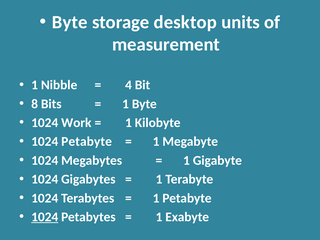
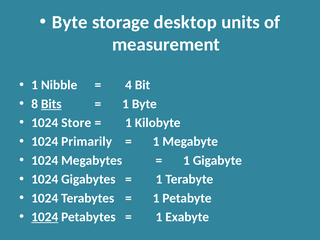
Bits underline: none -> present (51, 104)
Work: Work -> Store (76, 123)
1024 Petabyte: Petabyte -> Primarily (87, 142)
